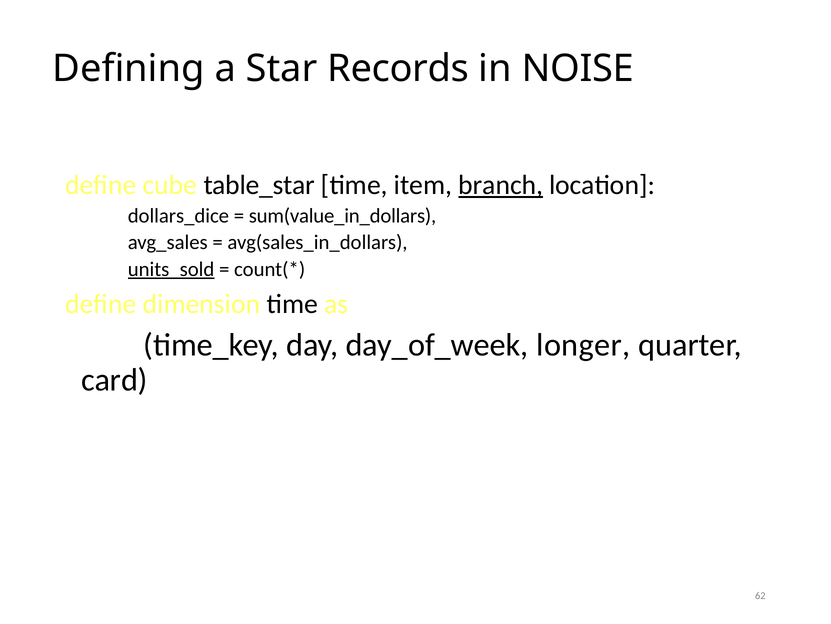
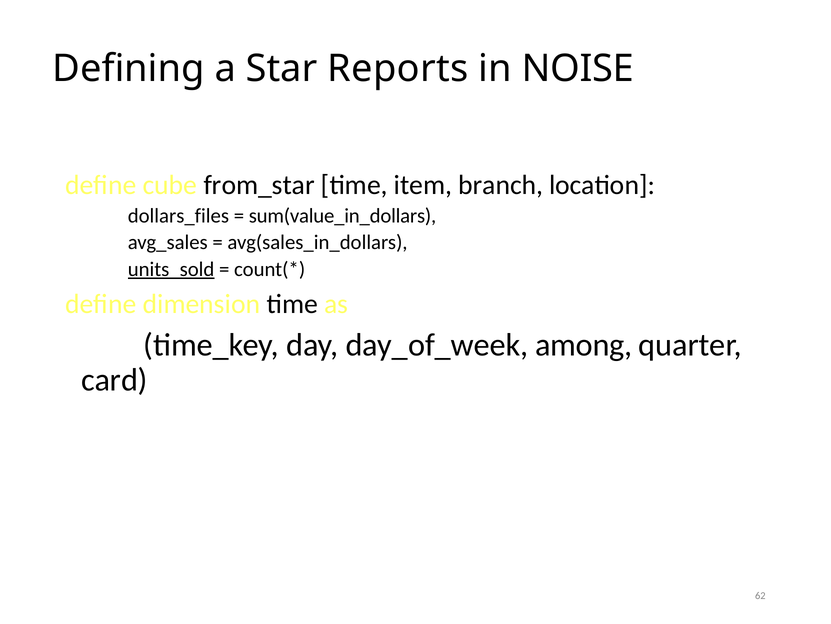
Records: Records -> Reports (398, 69)
table_star: table_star -> from_star (259, 185)
branch underline: present -> none (501, 185)
dollars_dice: dollars_dice -> dollars_files (178, 215)
longer: longer -> among (584, 345)
